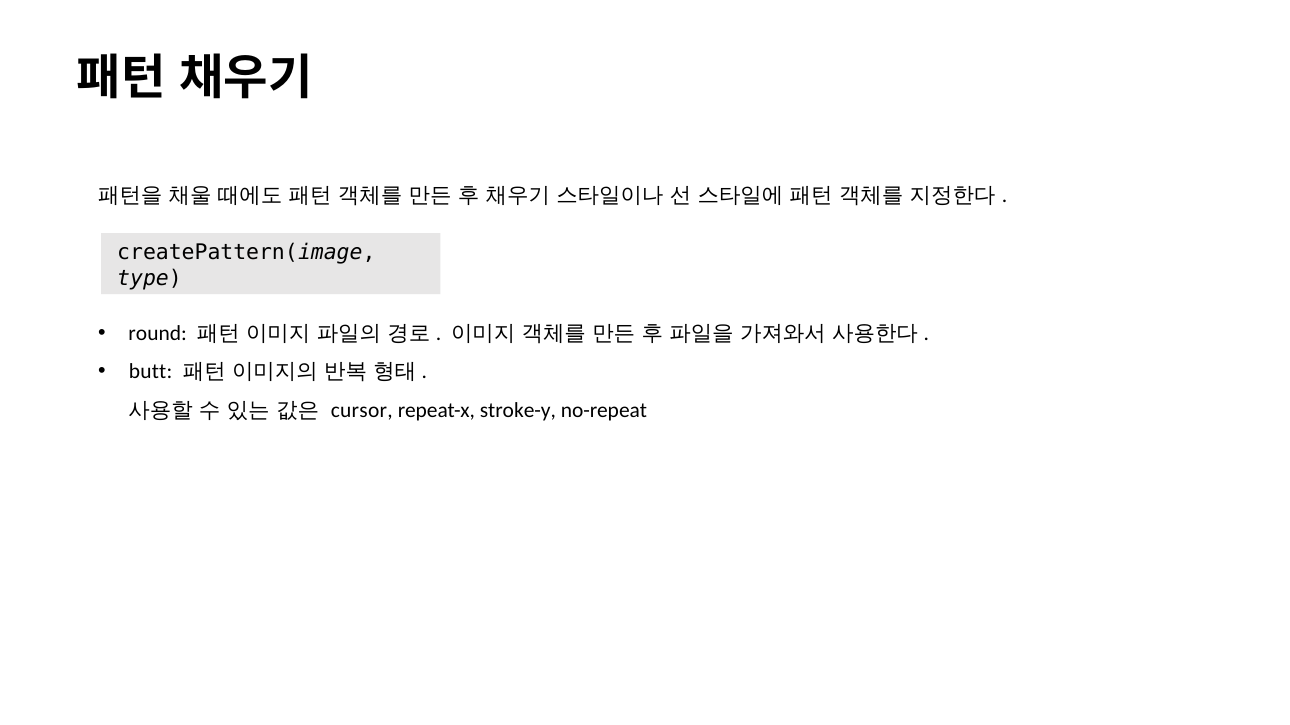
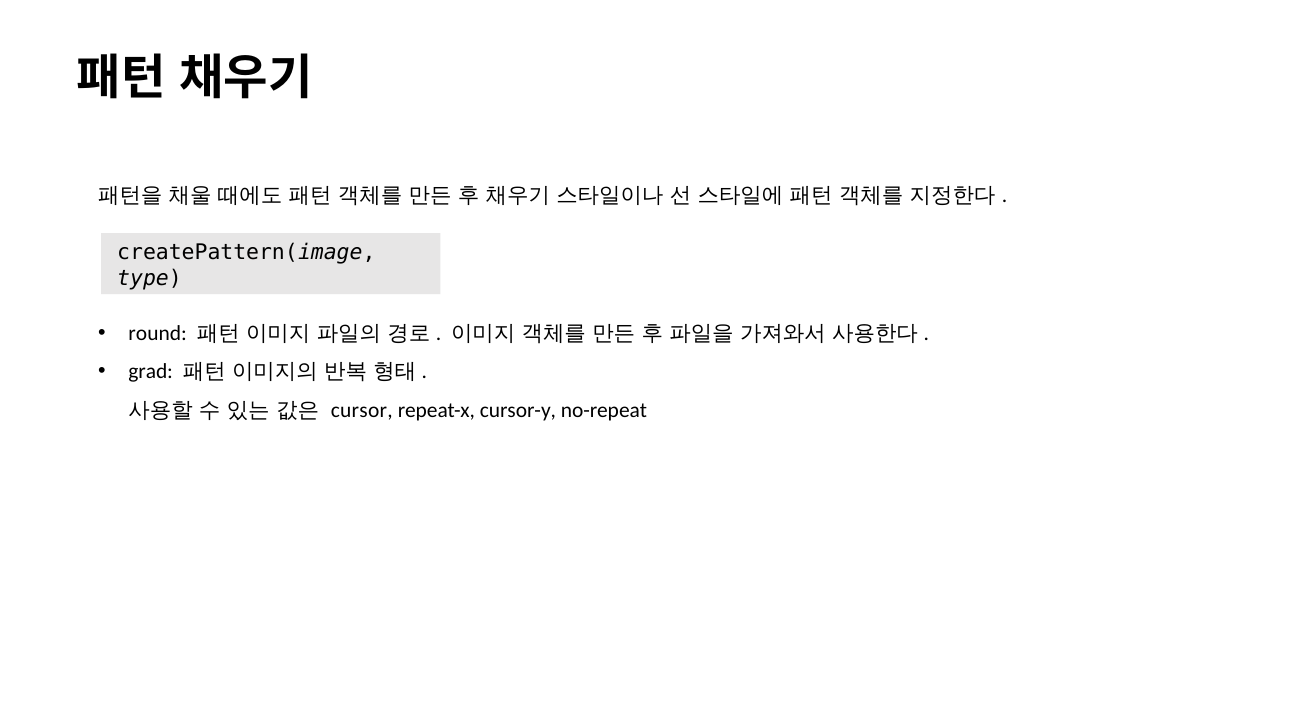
butt: butt -> grad (151, 372)
stroke-y: stroke-y -> cursor-y (518, 411)
